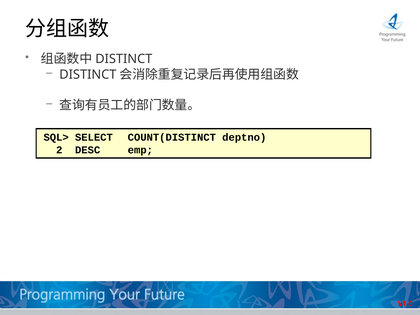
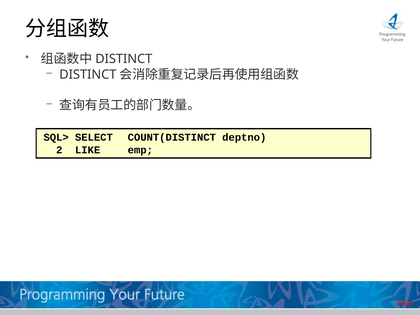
DESC: DESC -> LIKE (88, 150)
